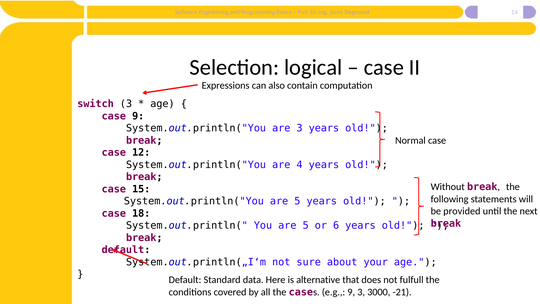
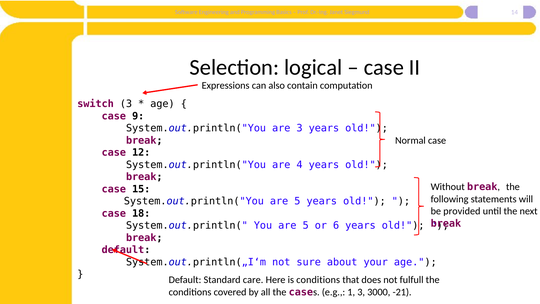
data: data -> care (253, 280)
is alternative: alternative -> conditions (318, 280)
e.g 9: 9 -> 1 (351, 292)
